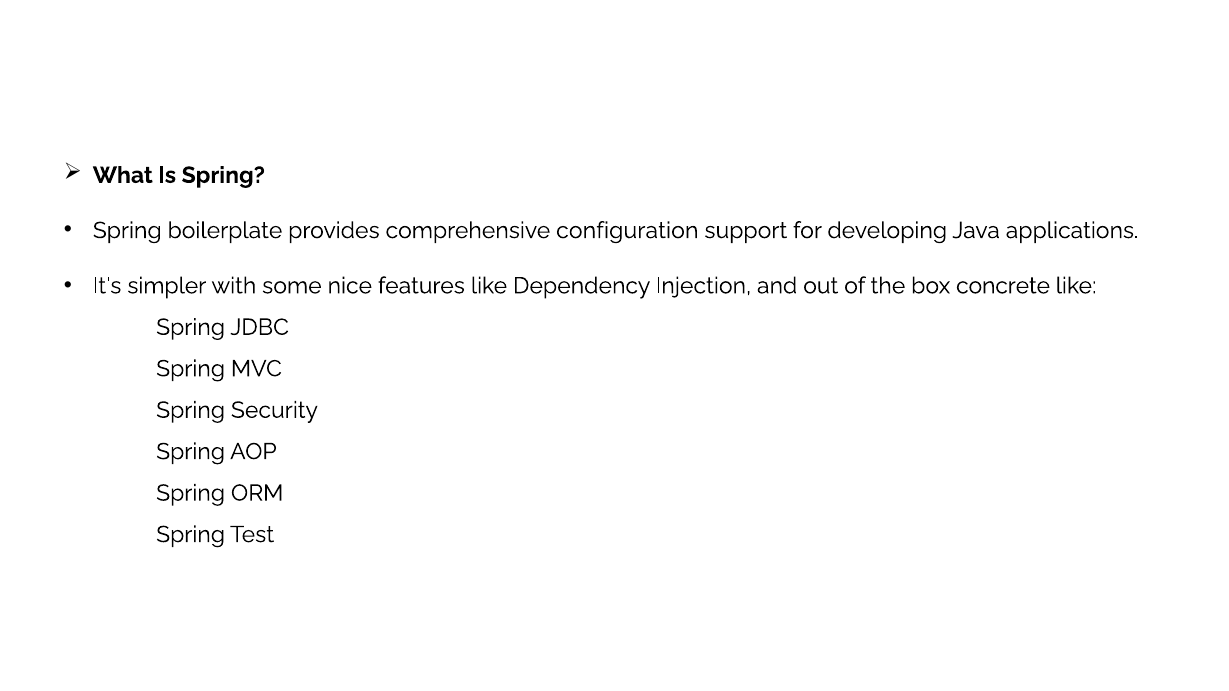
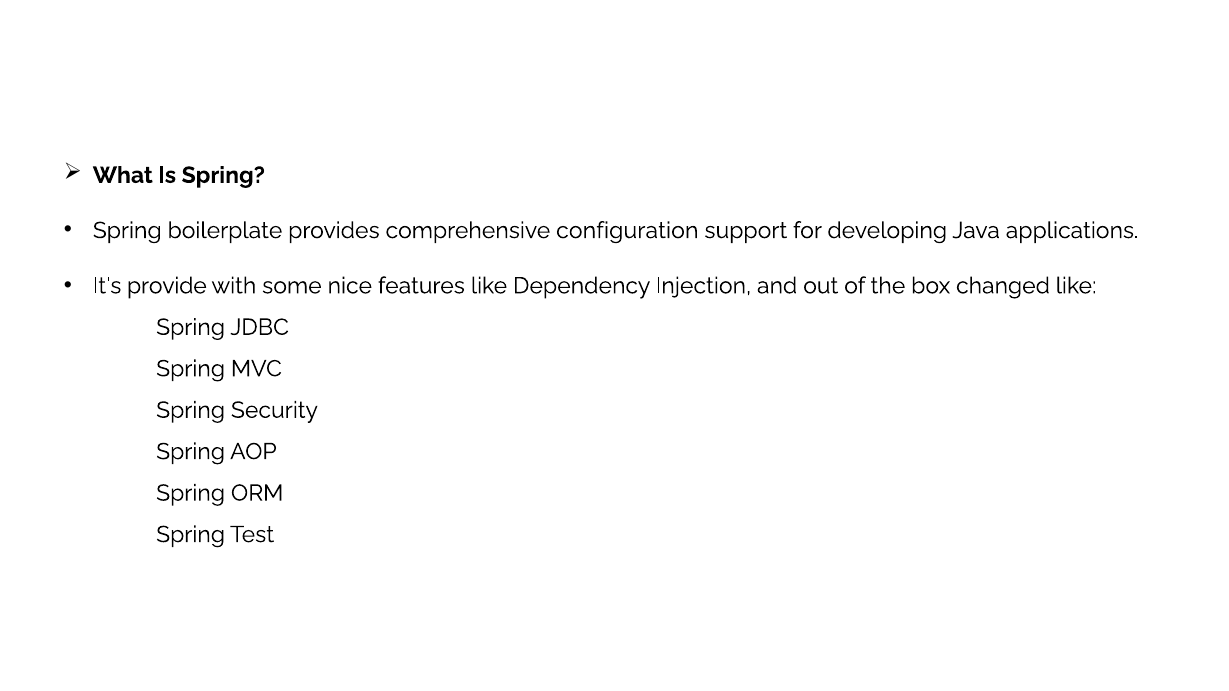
simpler: simpler -> provide (167, 286)
concrete: concrete -> changed (1003, 286)
